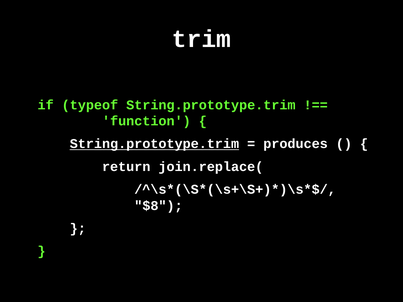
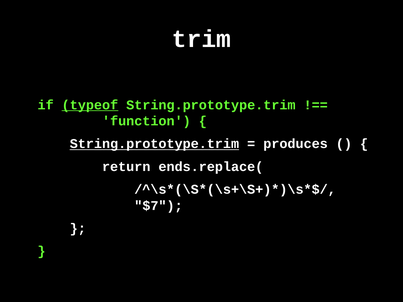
typeof underline: none -> present (90, 105)
join.replace(: join.replace( -> ends.replace( (211, 167)
$8: $8 -> $7 (158, 206)
